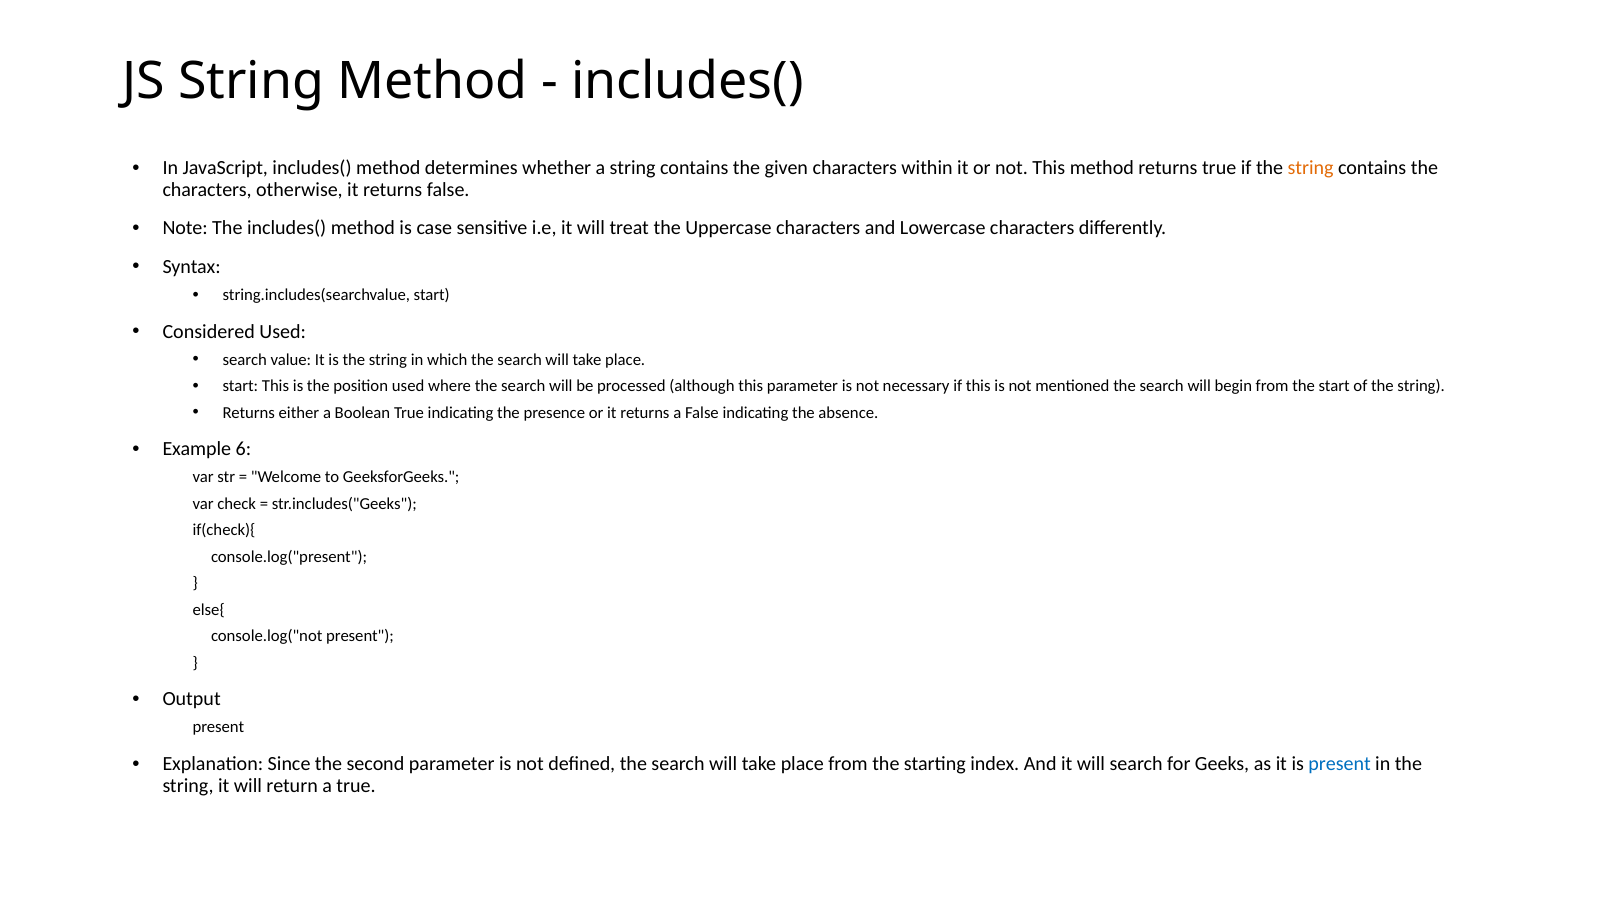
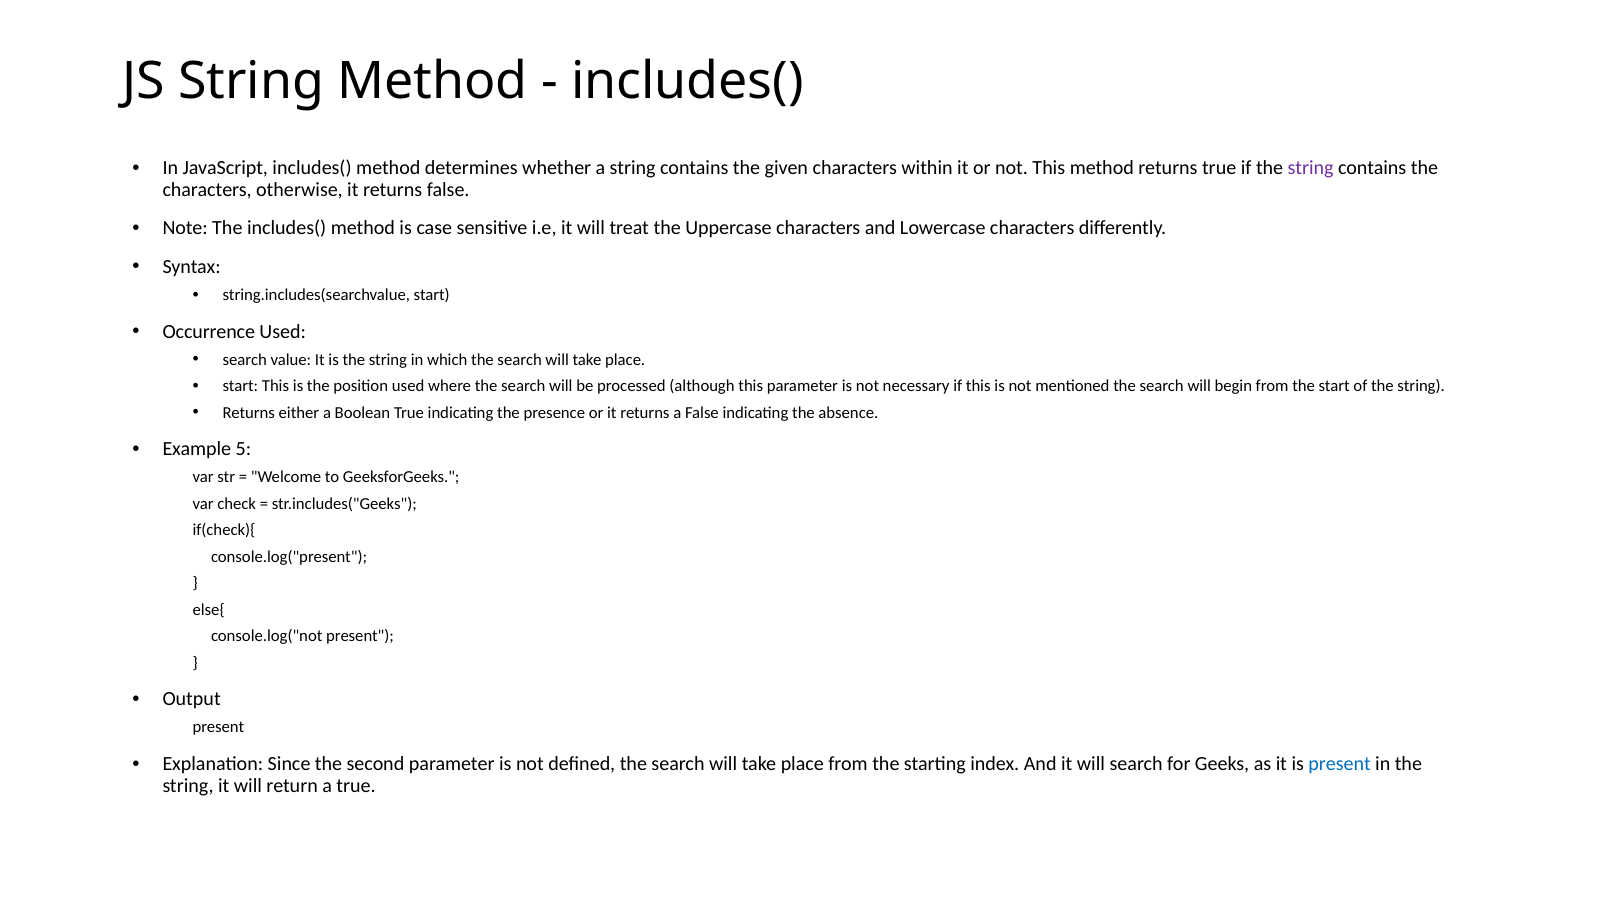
string colour: orange -> purple (1311, 168)
Considered: Considered -> Occurrence (209, 332)
6: 6 -> 5 (243, 449)
